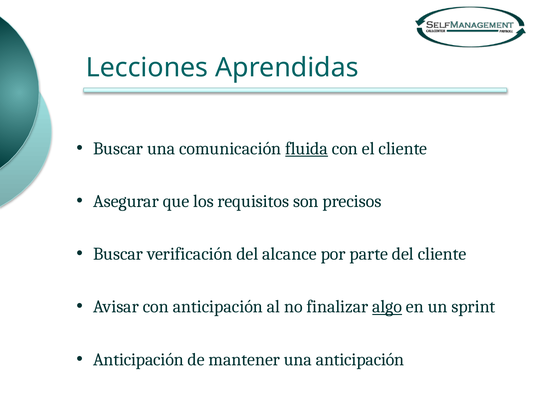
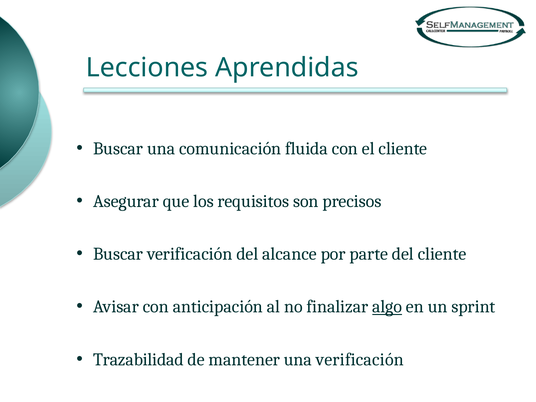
fluida underline: present -> none (307, 149)
Anticipación: Anticipación -> Trazabilidad (138, 359)
una anticipación: anticipación -> verificación (360, 359)
